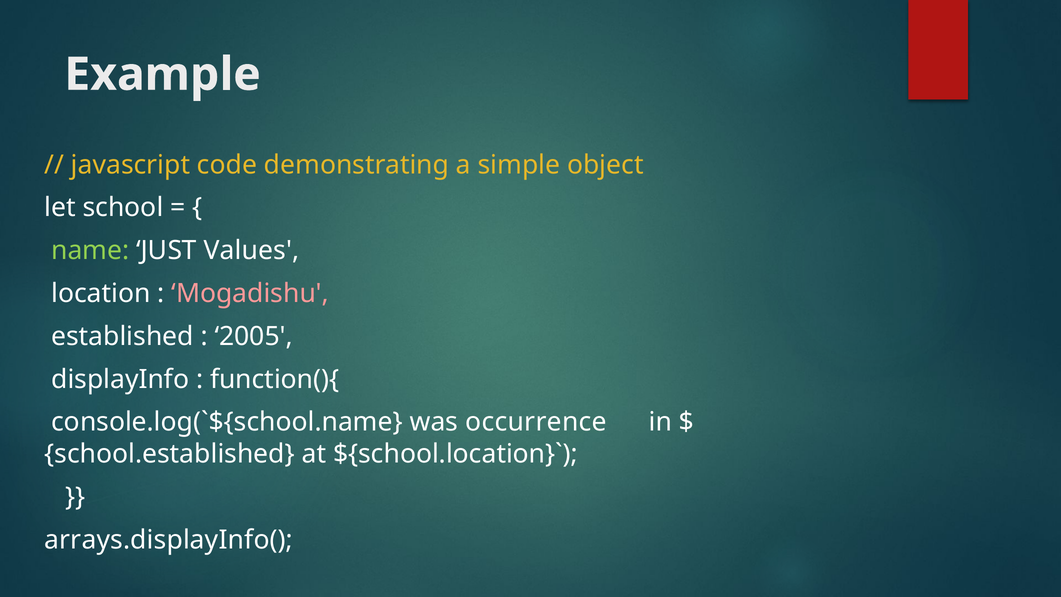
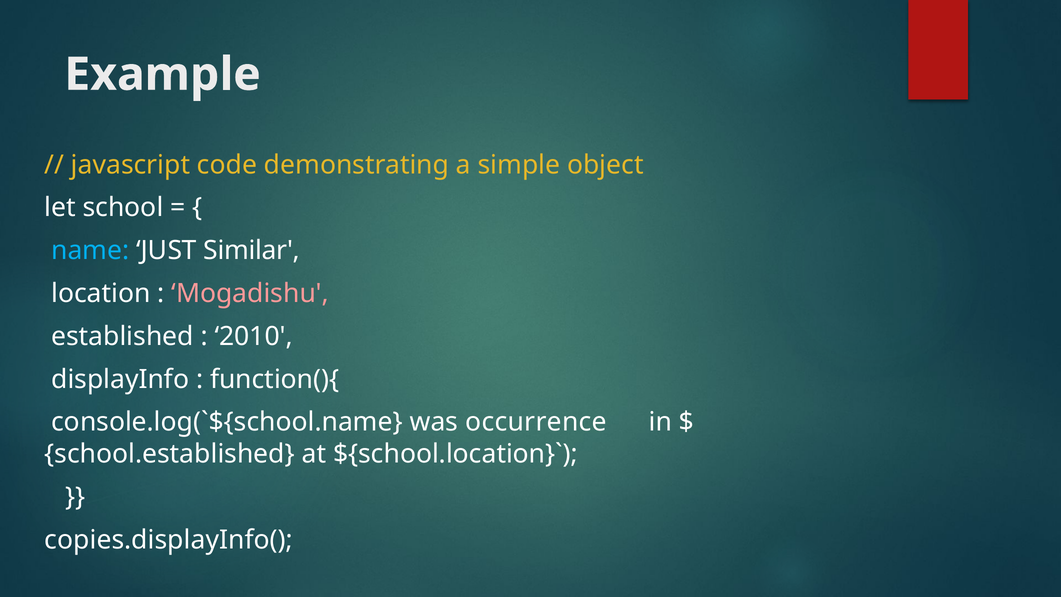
name colour: light green -> light blue (90, 251)
Values: Values -> Similar (252, 251)
2005: 2005 -> 2010 (254, 336)
arrays.displayInfo(: arrays.displayInfo( -> copies.displayInfo( (169, 540)
